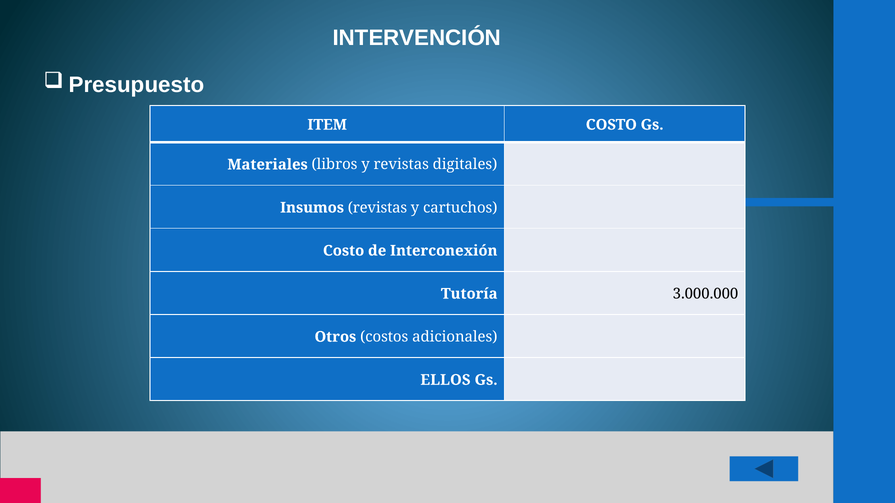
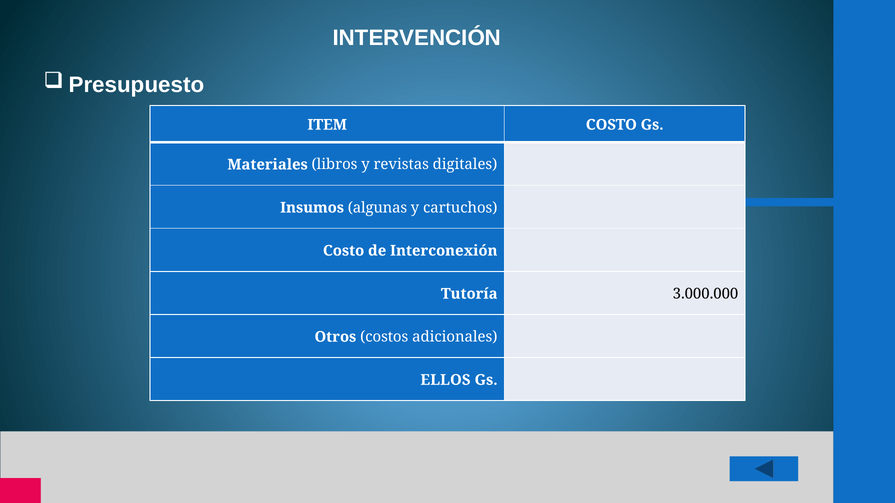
Insumos revistas: revistas -> algunas (377, 208)
